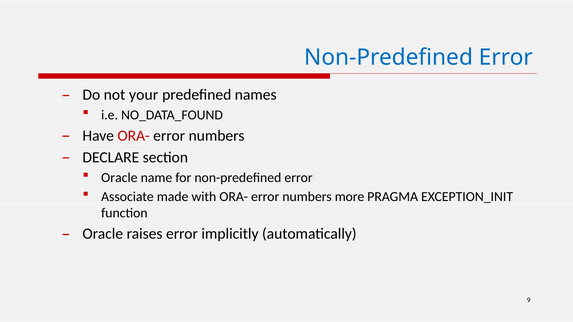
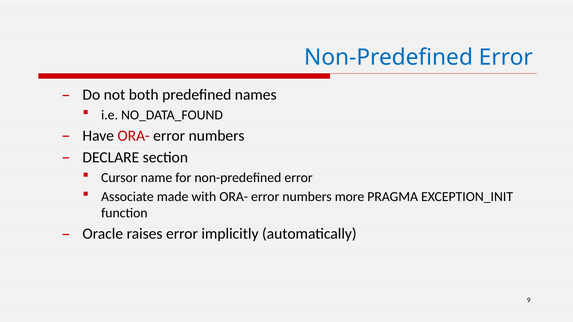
your: your -> both (144, 95)
Oracle: Oracle -> Cursor (119, 178)
